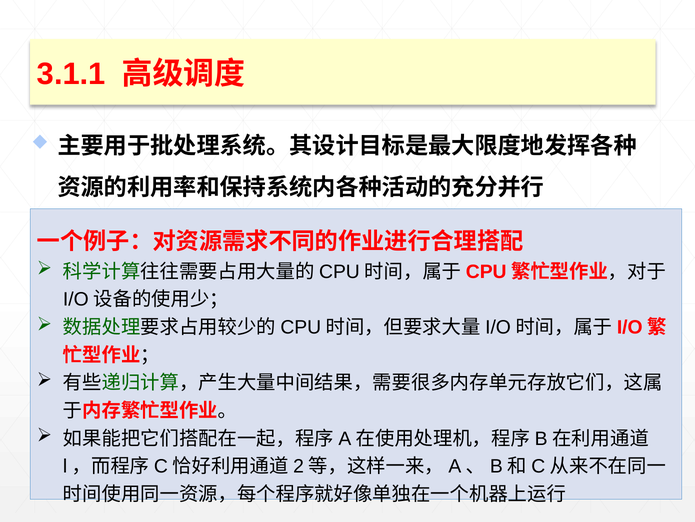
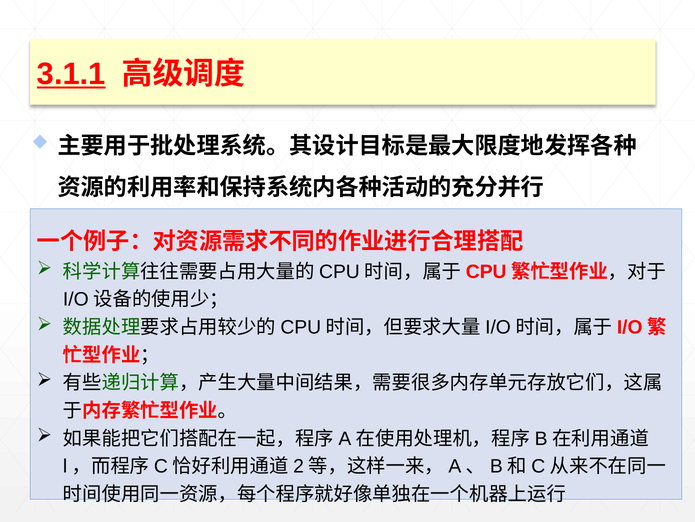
3.1.1 underline: none -> present (71, 74)
